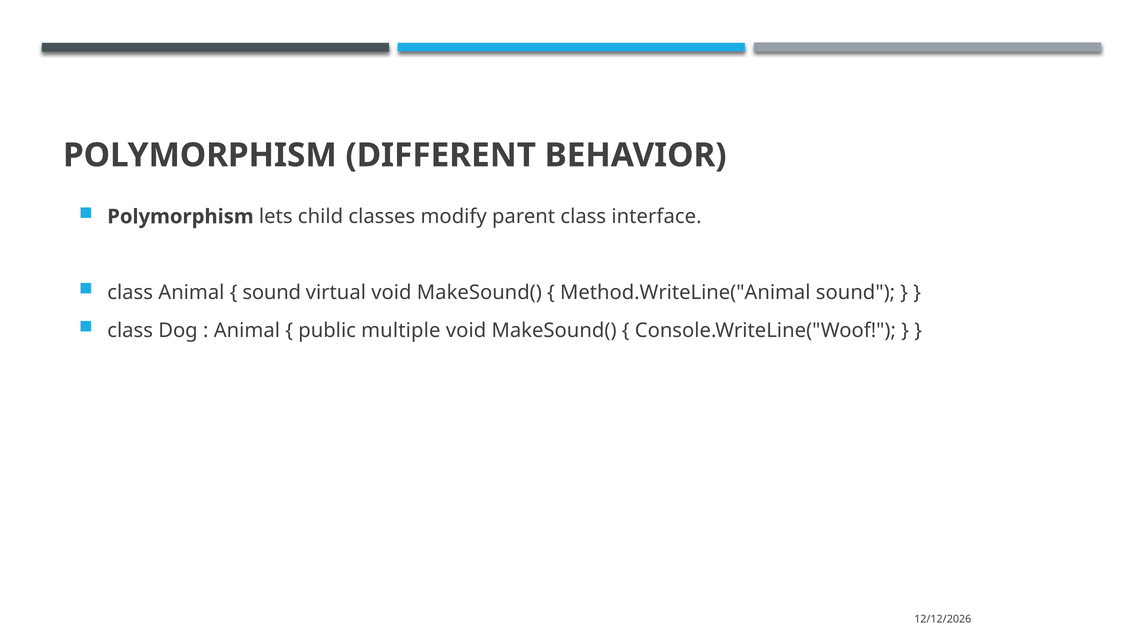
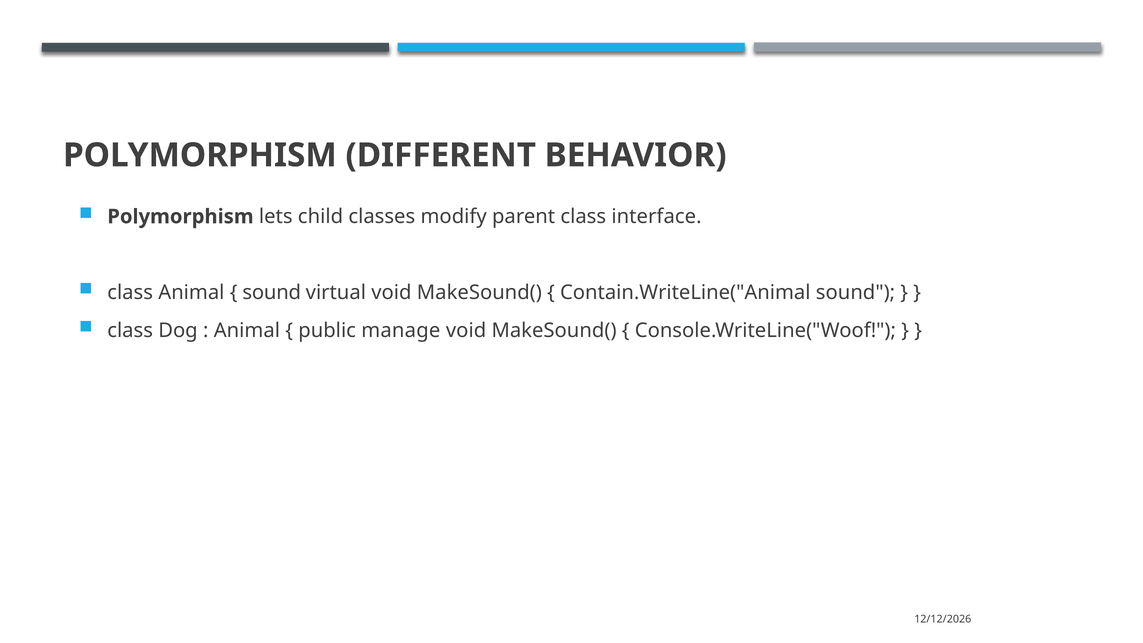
Method.WriteLine("Animal: Method.WriteLine("Animal -> Contain.WriteLine("Animal (685, 292)
multiple: multiple -> manage (401, 330)
